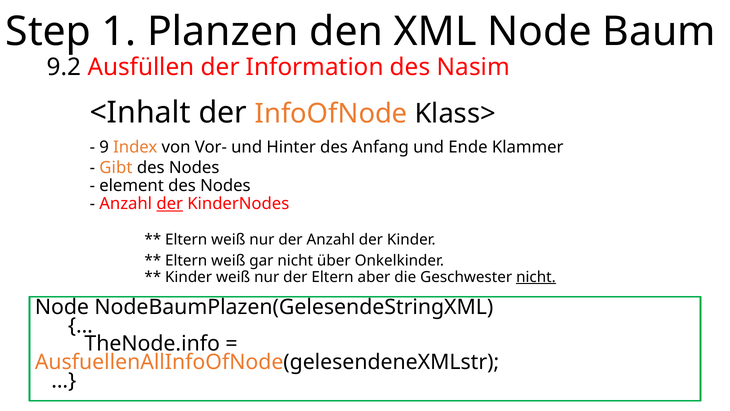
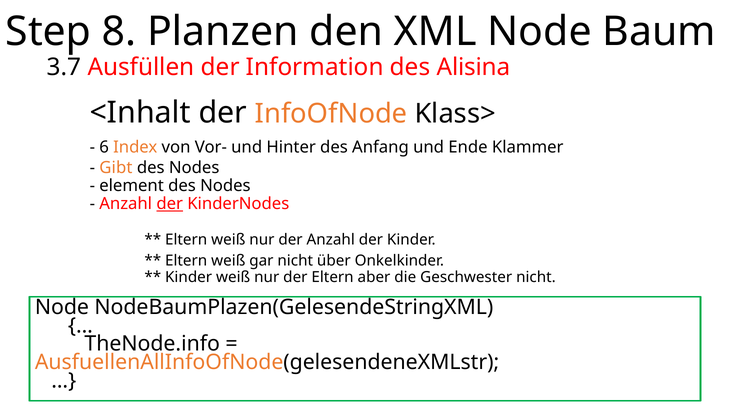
1: 1 -> 8 (119, 32)
9.2: 9.2 -> 3.7 (64, 67)
Nasim: Nasim -> Alisina (474, 67)
9: 9 -> 6 (104, 147)
nicht underline: present -> none (536, 277)
